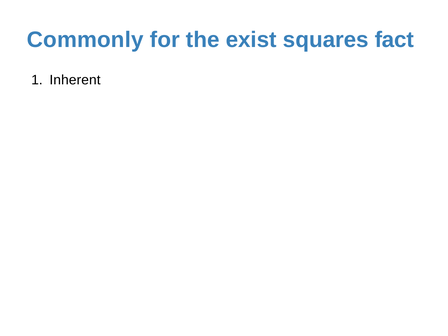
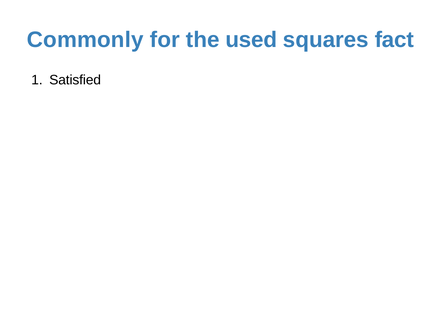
exist: exist -> used (251, 40)
Inherent: Inherent -> Satisfied (75, 80)
